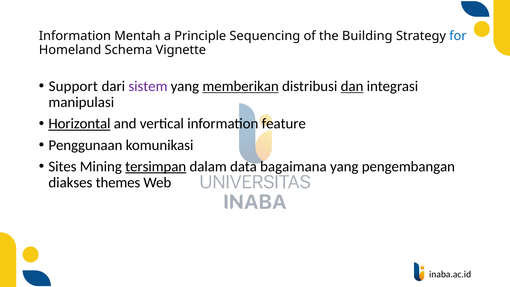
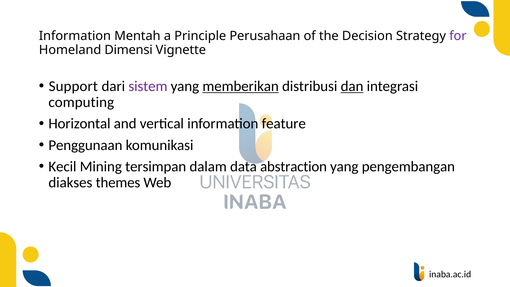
Sequencing: Sequencing -> Perusahaan (265, 36)
Building: Building -> Decision (367, 36)
for colour: blue -> purple (458, 36)
Schema: Schema -> Dimensi (129, 50)
manipulasi: manipulasi -> computing (81, 102)
Horizontal underline: present -> none (79, 124)
Sites: Sites -> Kecil (62, 166)
tersimpan underline: present -> none (156, 166)
bagaimana: bagaimana -> abstraction (294, 166)
